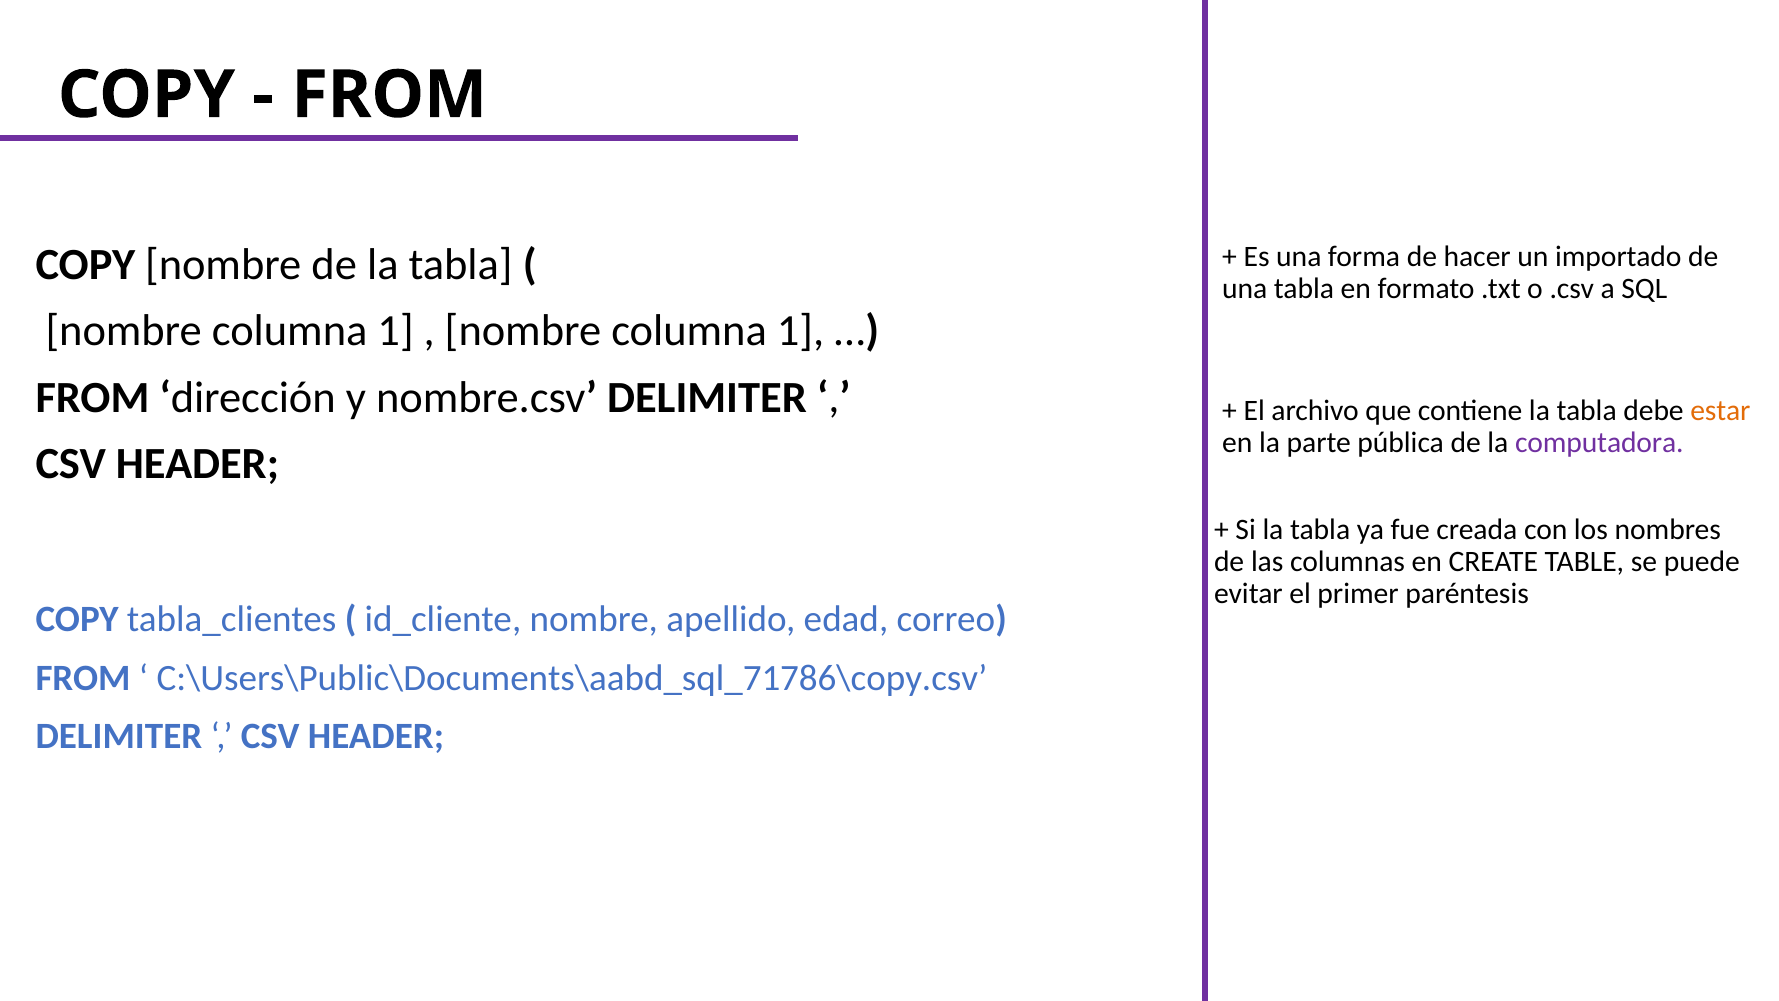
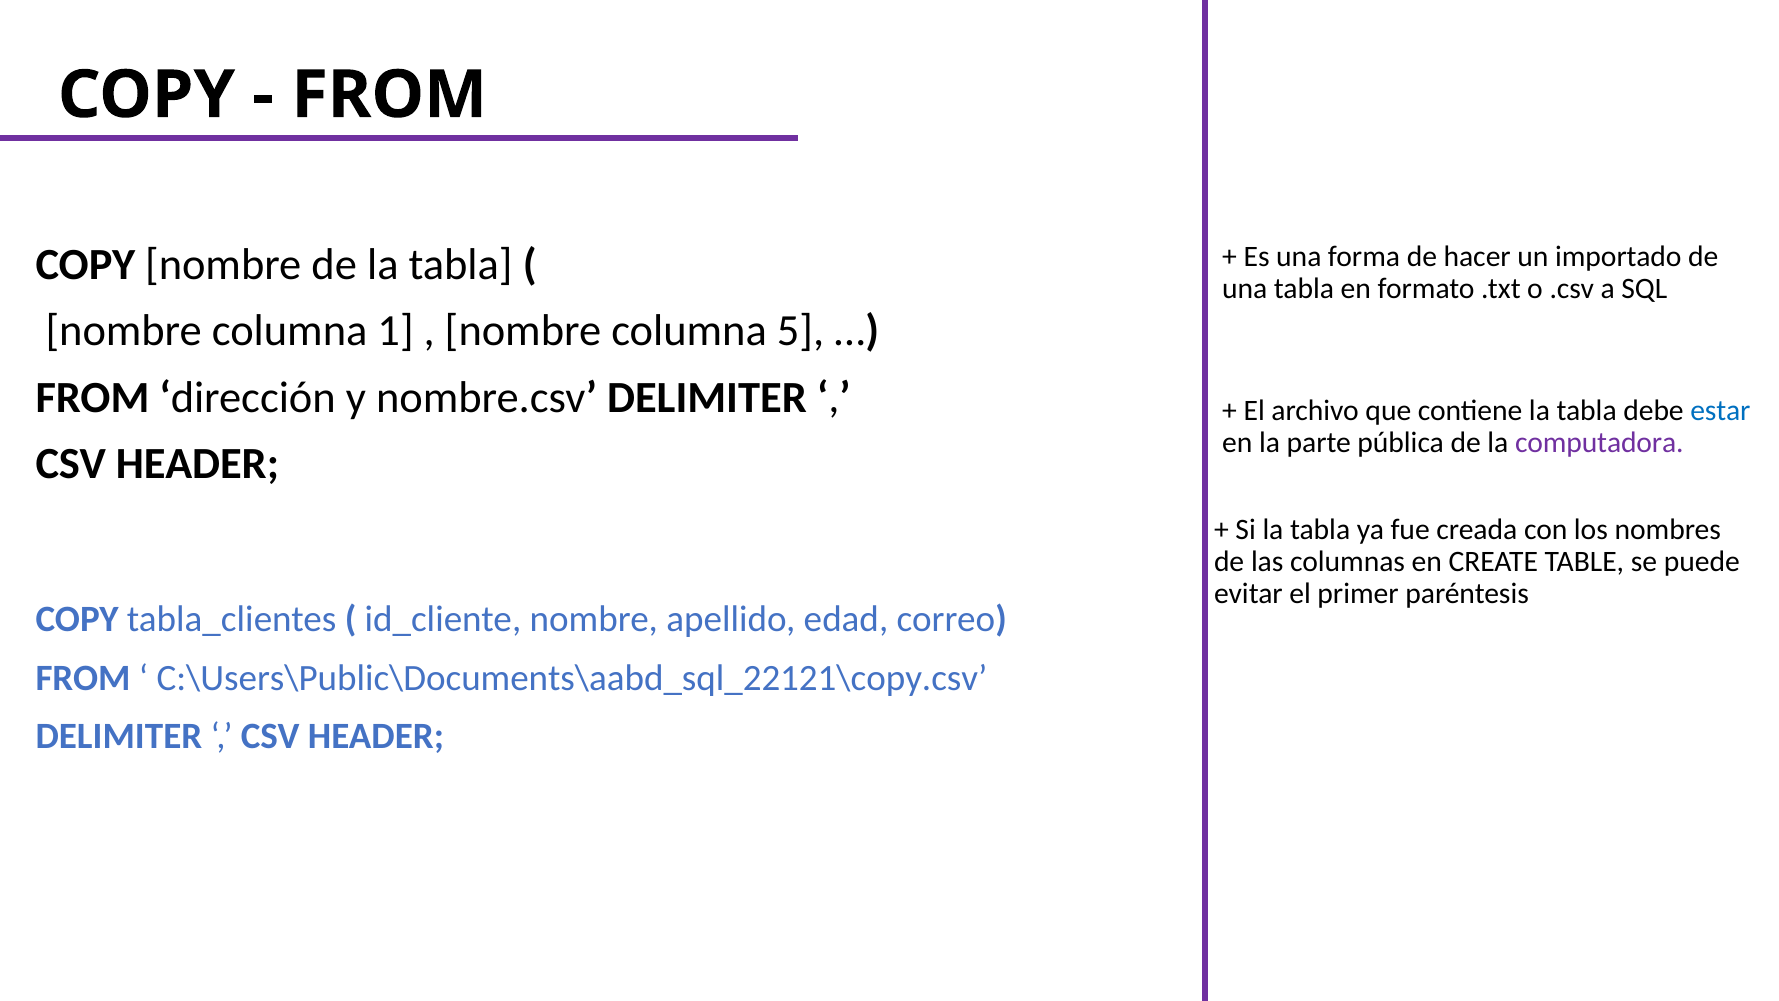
1: 1 -> 5 (801, 331)
estar colour: orange -> blue (1720, 410)
C:\Users\Public\Documents\aabd_sql_71786\copy.csv: C:\Users\Public\Documents\aabd_sql_71786\copy.csv -> C:\Users\Public\Documents\aabd_sql_22121\copy.csv (572, 678)
